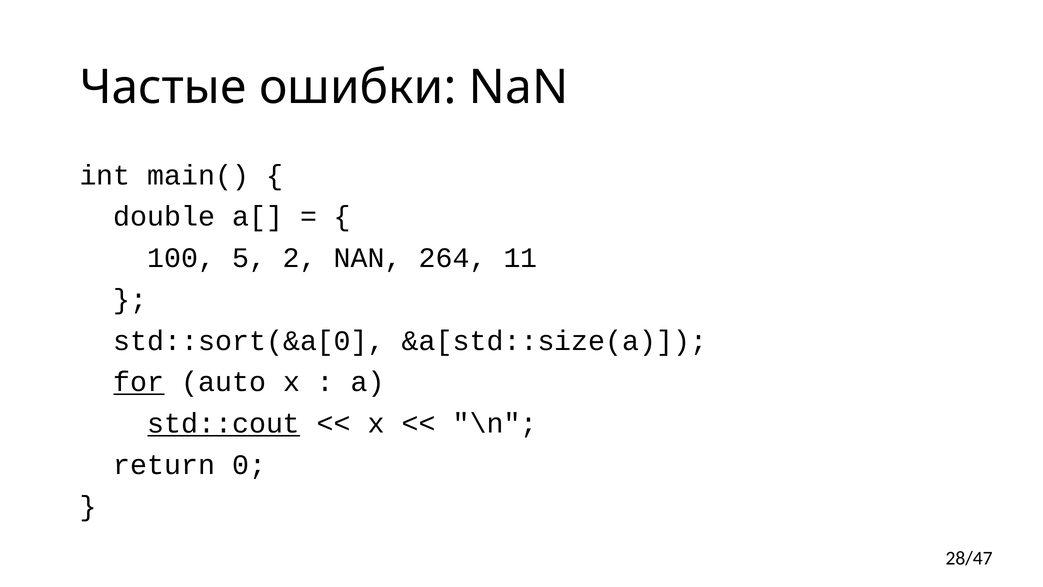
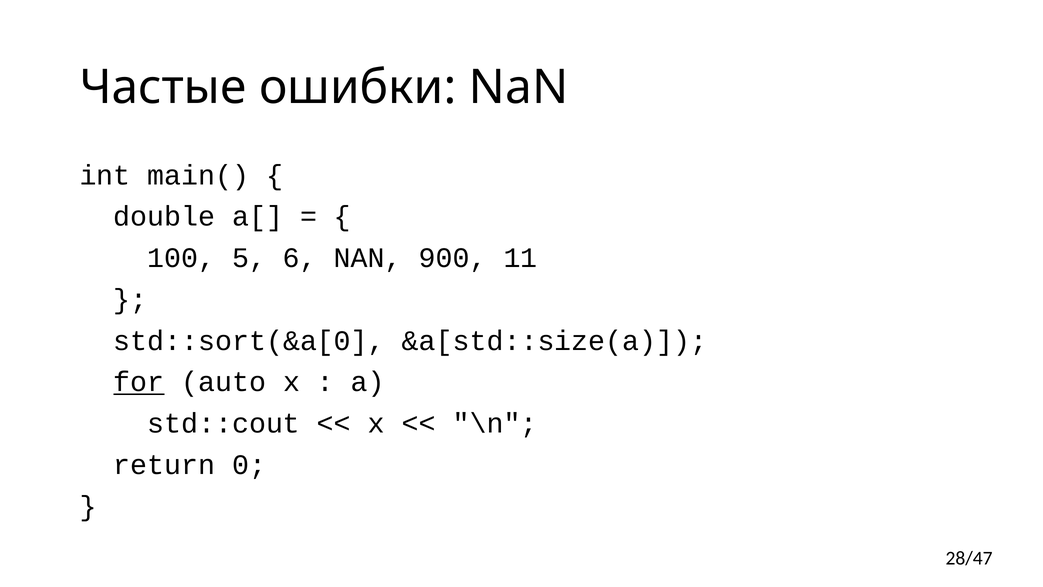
2: 2 -> 6 (300, 258)
264: 264 -> 900 (453, 258)
std::cout underline: present -> none (224, 423)
